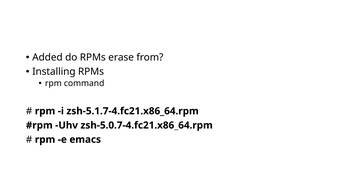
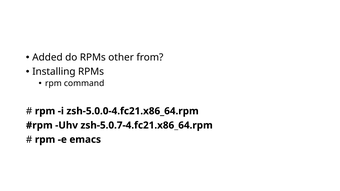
erase: erase -> other (121, 57)
zsh-5.1.7-4.fc21.x86_64.rpm: zsh-5.1.7-4.fc21.x86_64.rpm -> zsh-5.0.0-4.fc21.x86_64.rpm (133, 111)
